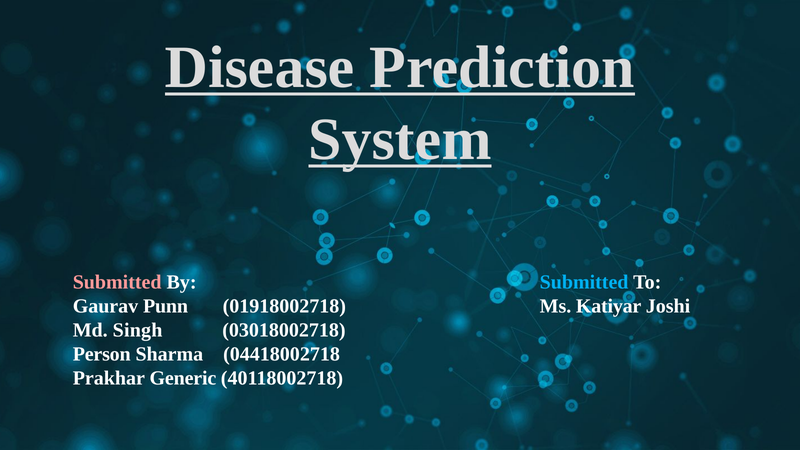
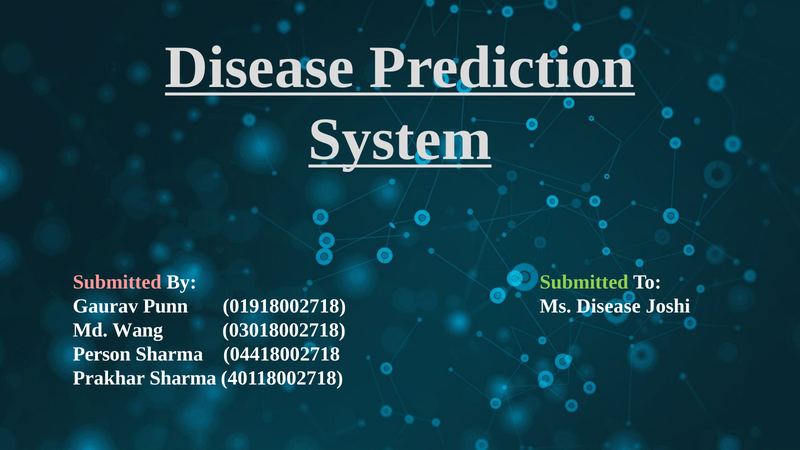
Submitted colour: light blue -> light green (584, 282)
Ms Katiyar: Katiyar -> Disease (608, 306)
Singh: Singh -> Wang (138, 330)
Prakhar Generic: Generic -> Sharma (183, 378)
